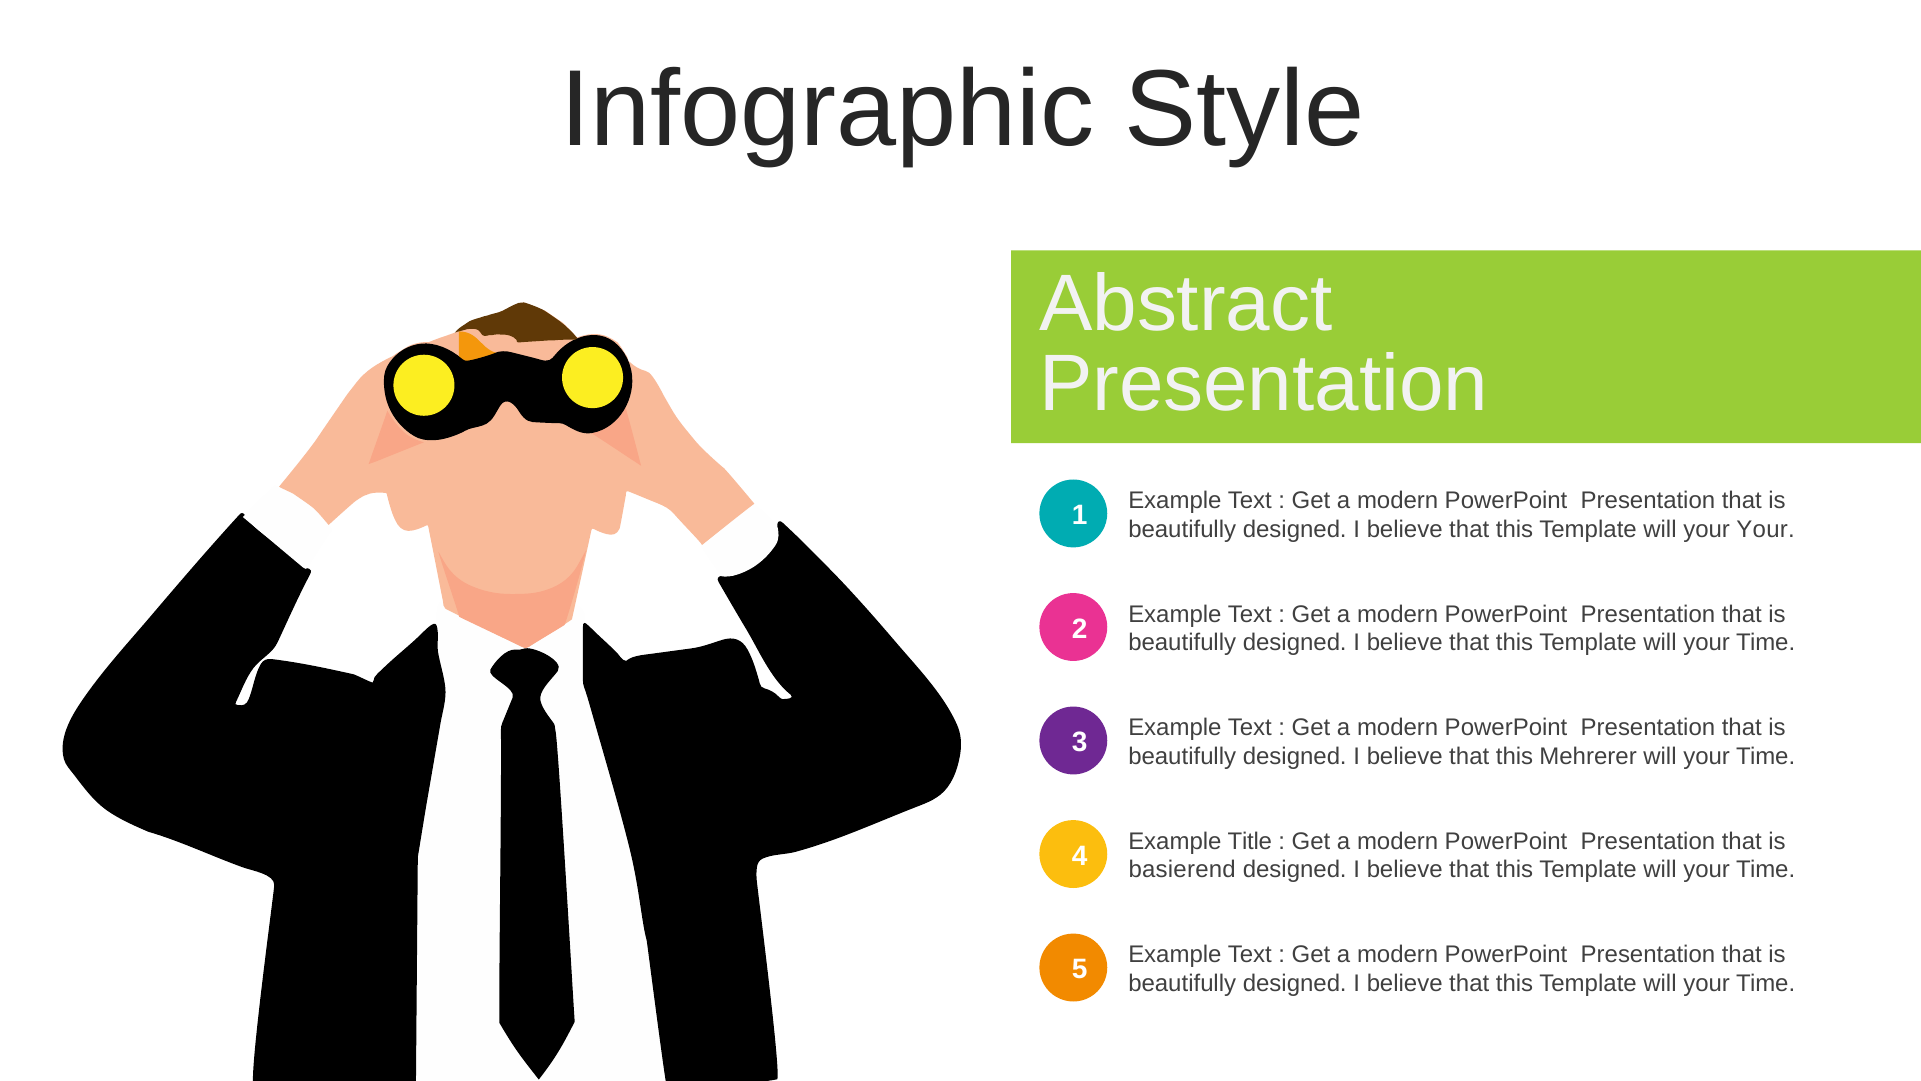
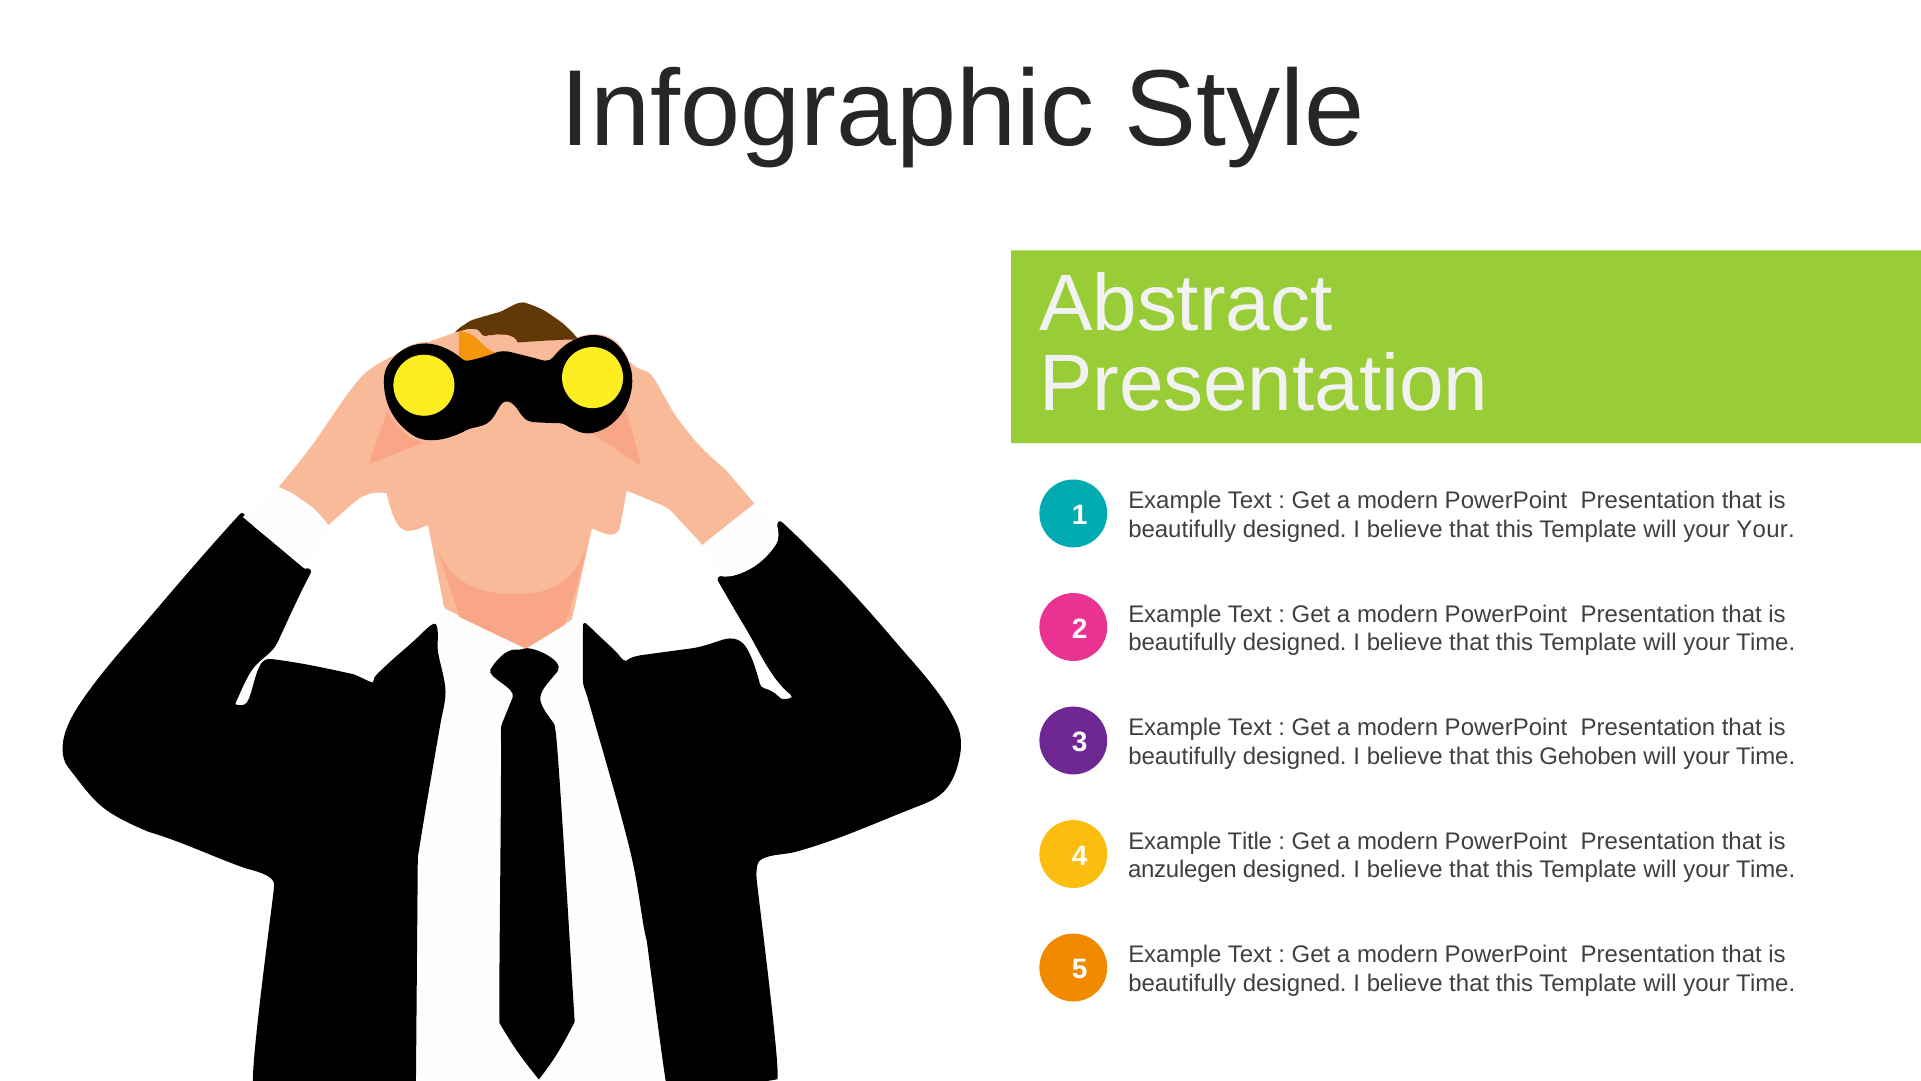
Mehrerer: Mehrerer -> Gehoben (1588, 756)
basierend: basierend -> anzulegen (1182, 870)
